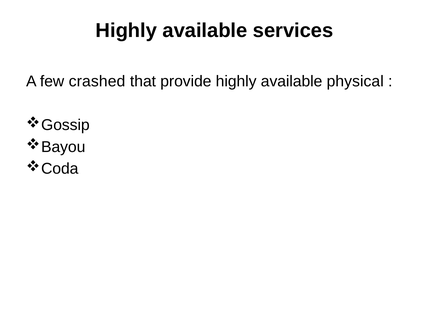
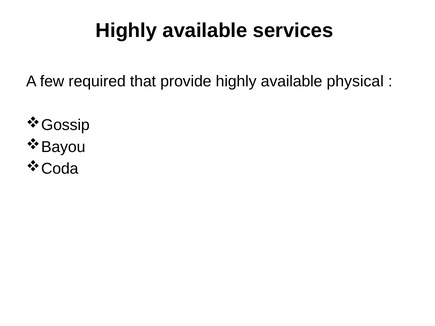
crashed: crashed -> required (97, 82)
